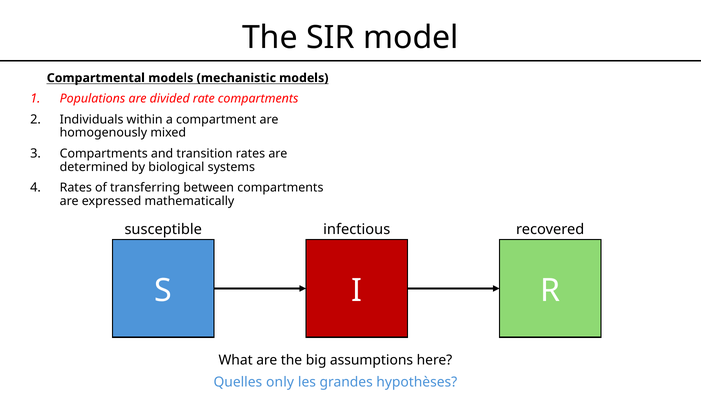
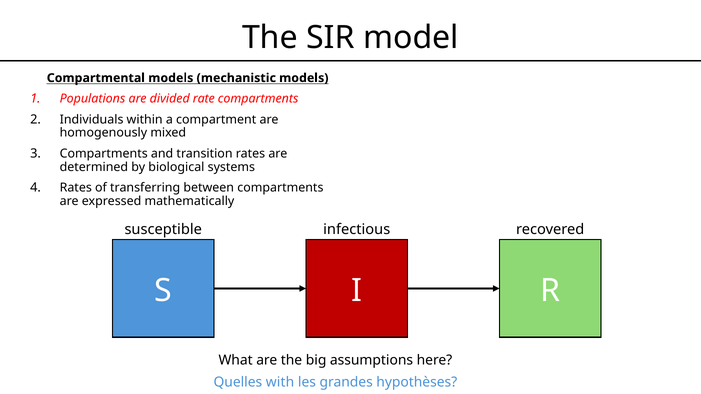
only: only -> with (280, 383)
